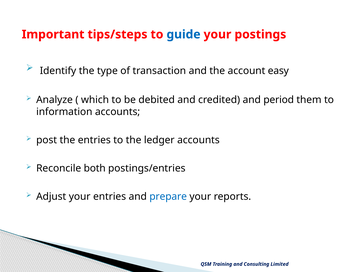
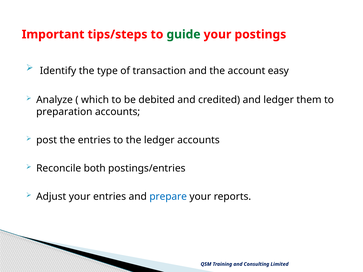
guide colour: blue -> green (184, 34)
and period: period -> ledger (279, 100)
information: information -> preparation (64, 112)
